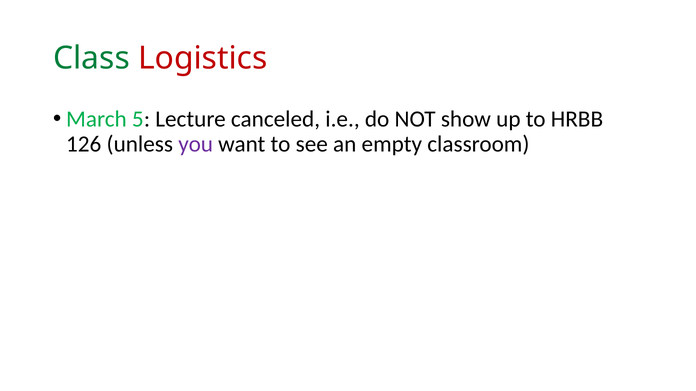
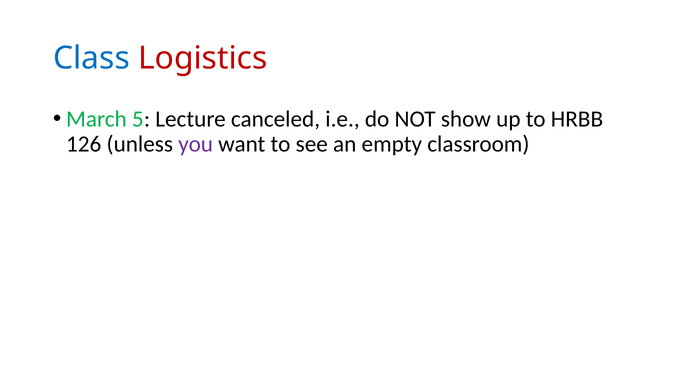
Class colour: green -> blue (91, 58)
